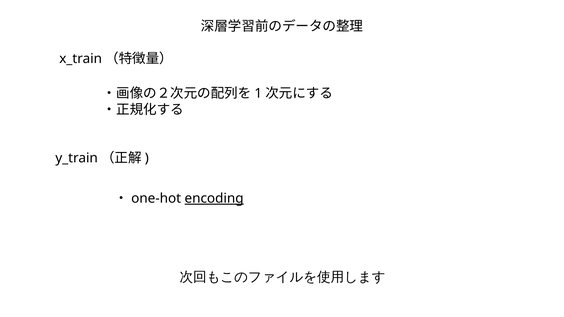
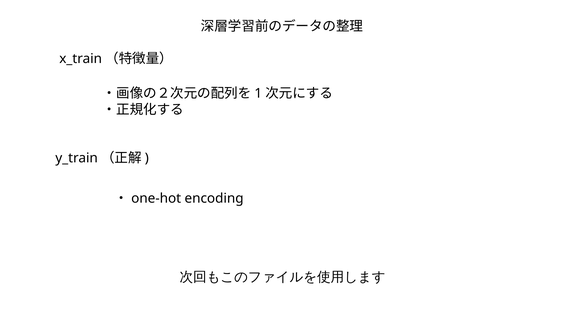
encoding underline: present -> none (214, 198)
